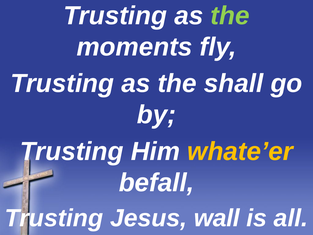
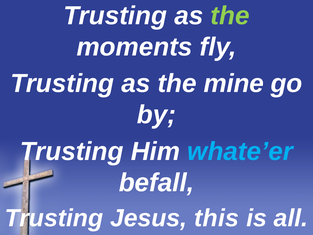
shall: shall -> mine (234, 83)
whate’er colour: yellow -> light blue (240, 151)
wall: wall -> this (217, 218)
